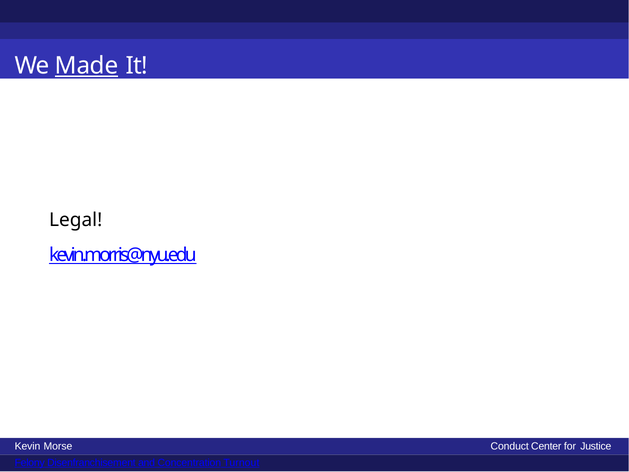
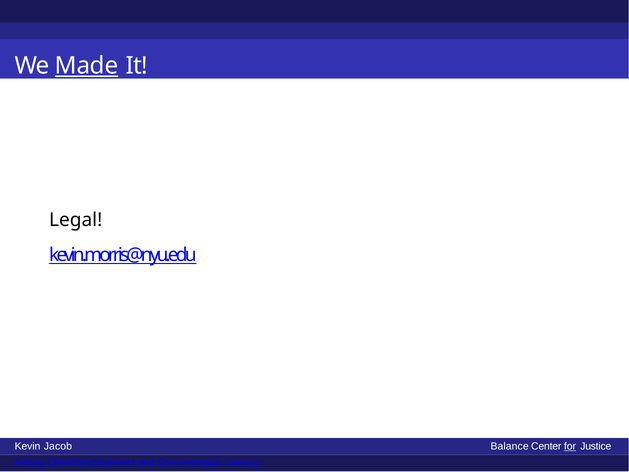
Morse: Morse -> Jacob (58, 446)
Conduct: Conduct -> Balance (510, 446)
for underline: none -> present (570, 446)
